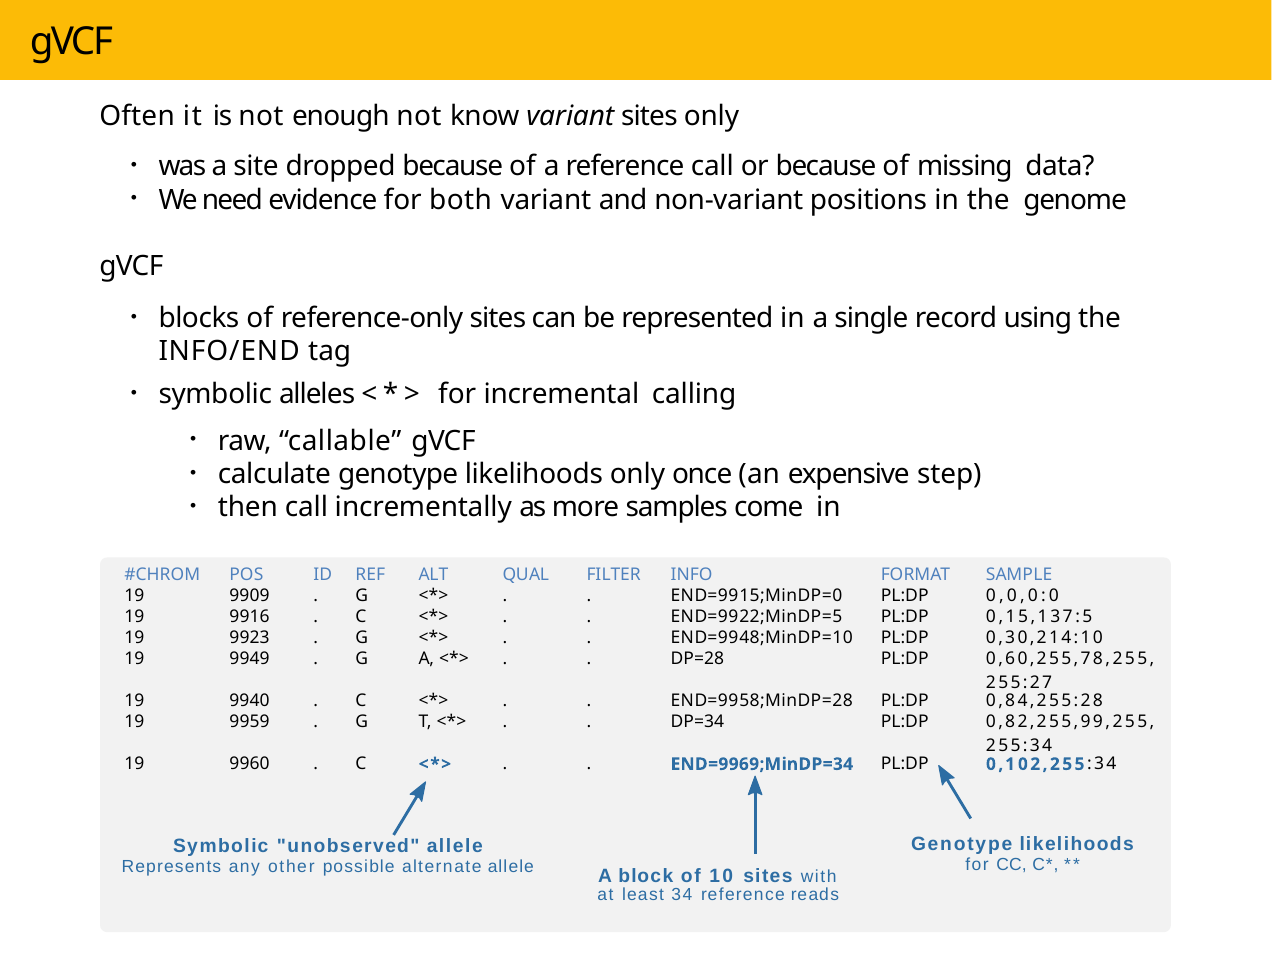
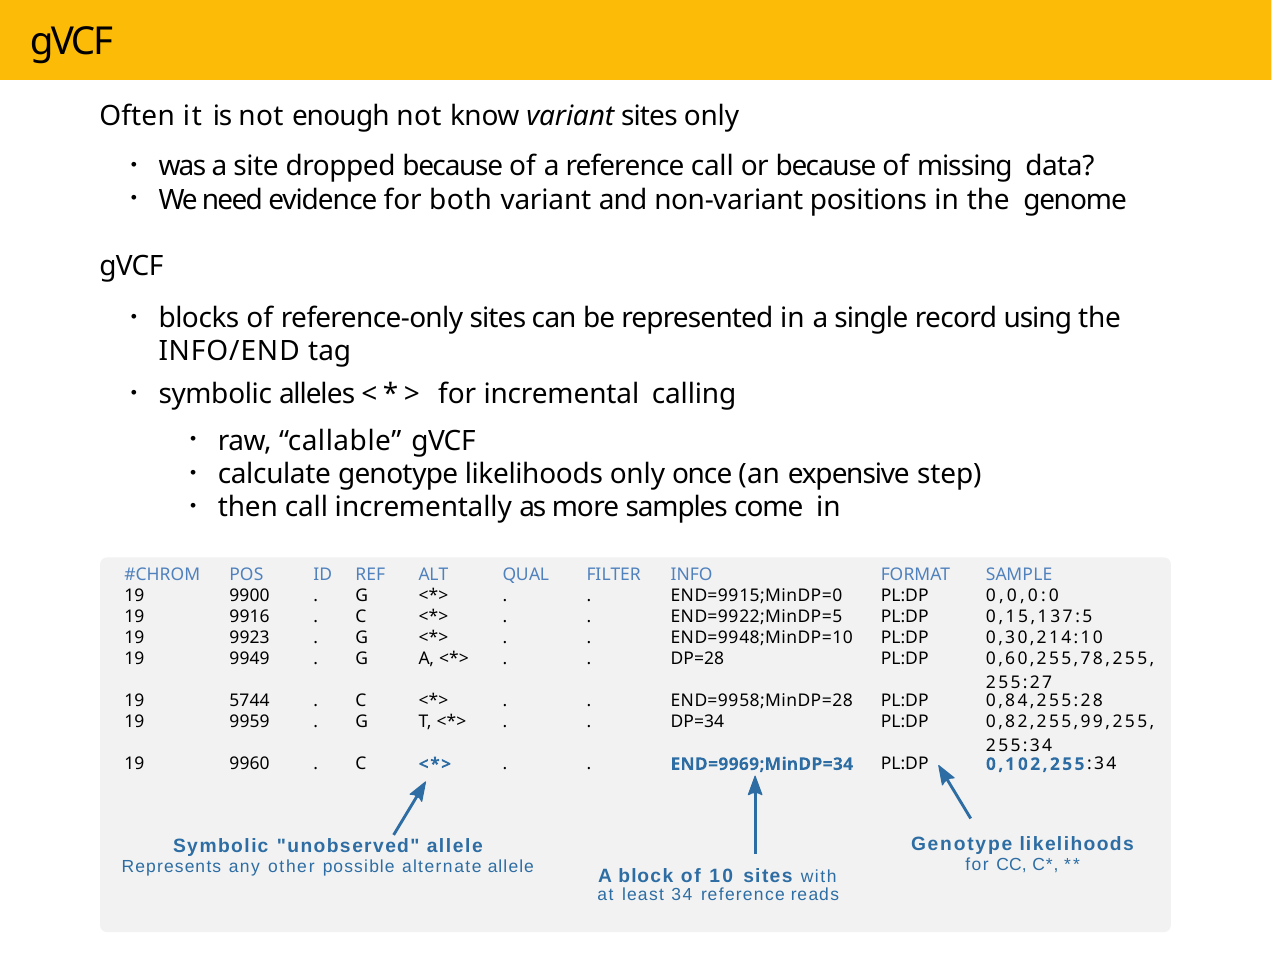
9909: 9909 -> 9900 (250, 596)
9940: 9940 -> 5744 (250, 701)
